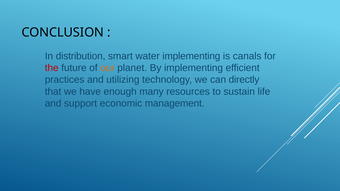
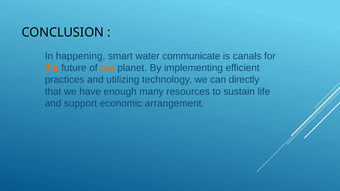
distribution: distribution -> happening (81, 56)
water implementing: implementing -> communicate (191, 56)
the colour: red -> orange (52, 68)
management: management -> arrangement (175, 104)
